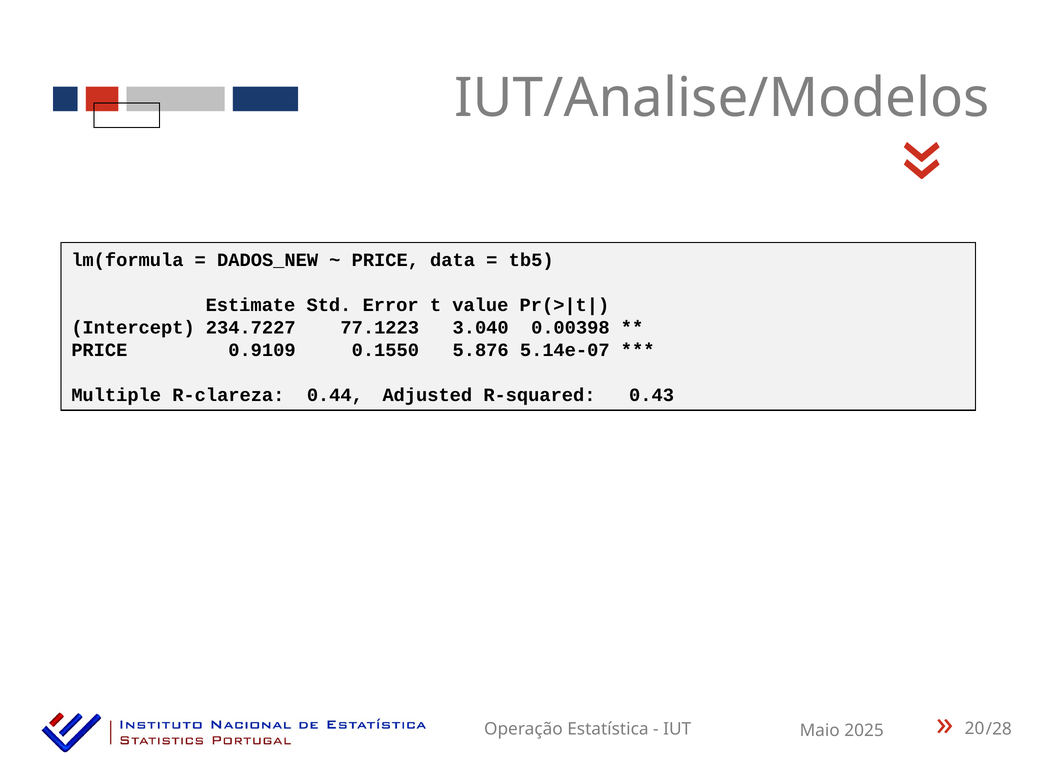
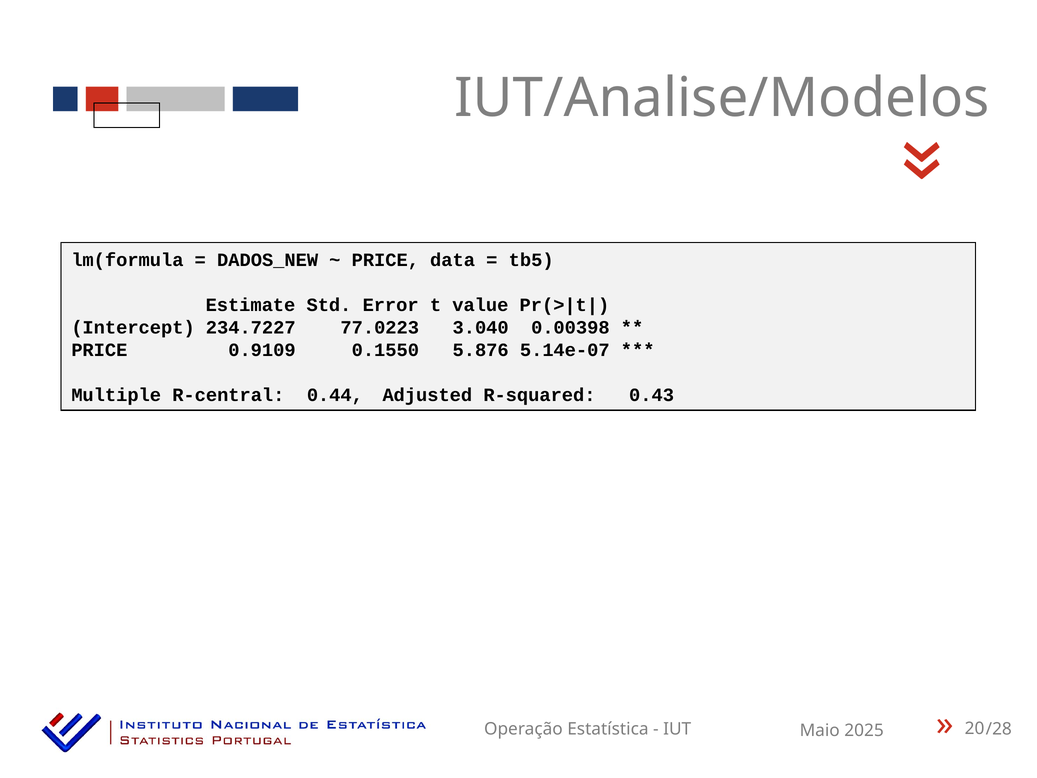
77.1223: 77.1223 -> 77.0223 (380, 328)
R-clareza: R-clareza -> R-central (228, 395)
